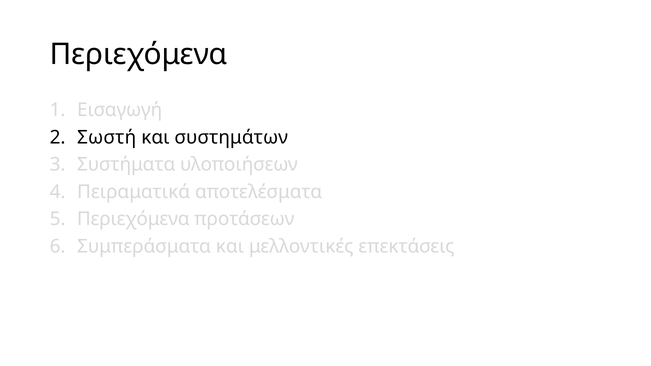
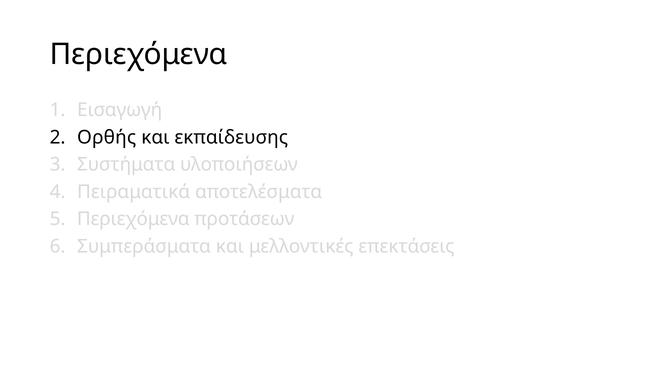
Σωστή: Σωστή -> Ορθής (107, 137)
συστημάτων: συστημάτων -> εκπαίδευσης (231, 137)
